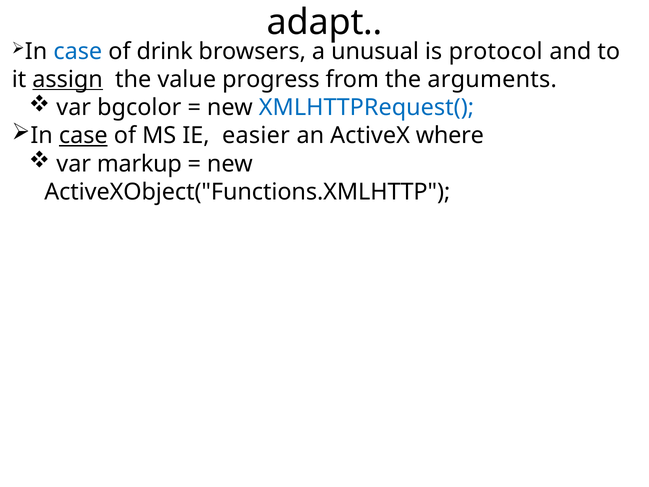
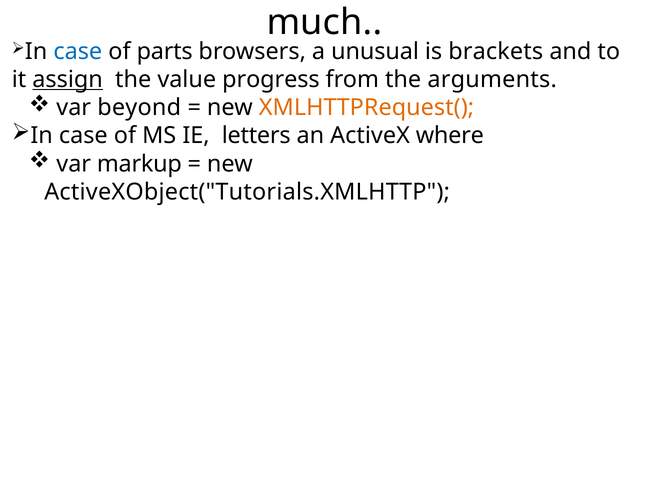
adapt: adapt -> much (324, 22)
drink: drink -> parts (165, 51)
protocol: protocol -> brackets (496, 51)
bgcolor: bgcolor -> beyond (139, 108)
XMLHTTPRequest( colour: blue -> orange (366, 108)
case underline: present -> none (83, 136)
easier: easier -> letters (256, 136)
ActiveXObject("Functions.XMLHTTP: ActiveXObject("Functions.XMLHTTP -> ActiveXObject("Tutorials.XMLHTTP (247, 192)
